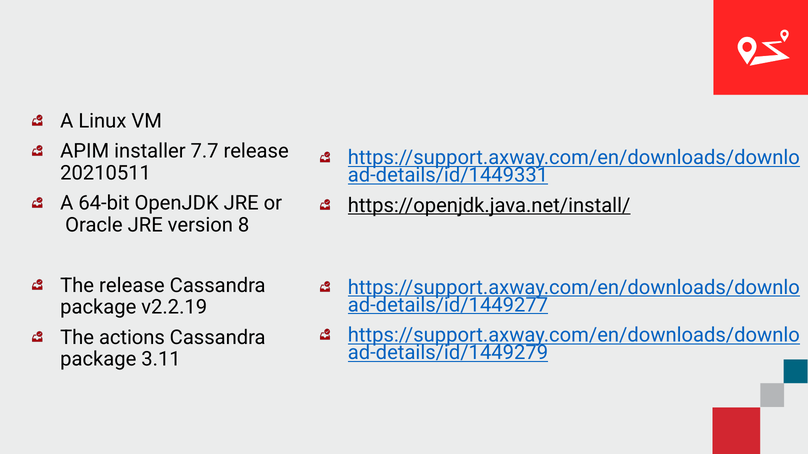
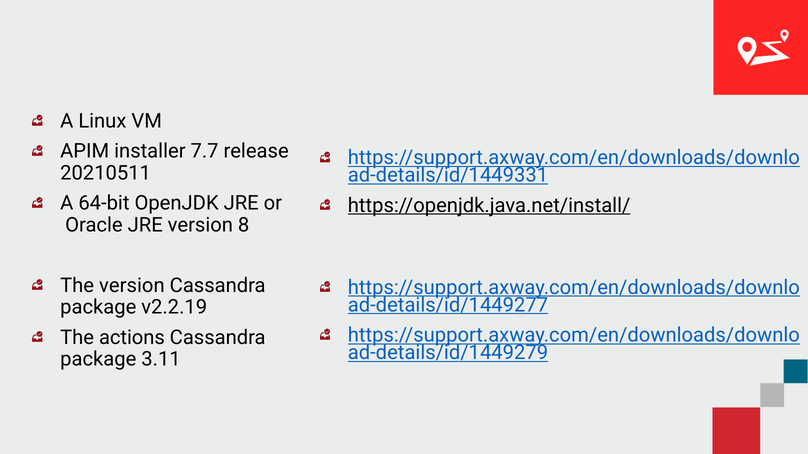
The release: release -> version (132, 286)
